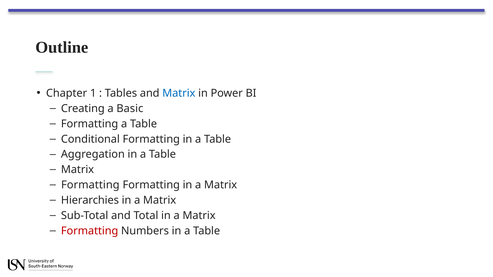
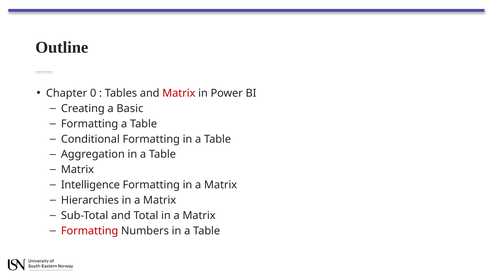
1: 1 -> 0 (93, 93)
Matrix colour: blue -> red (179, 93)
Formatting: Formatting -> Intelligence (90, 185)
